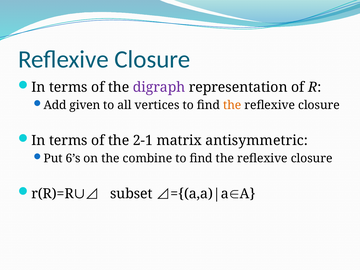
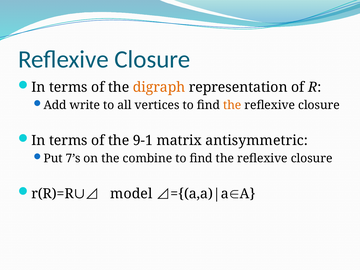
digraph colour: purple -> orange (159, 87)
given: given -> write (85, 105)
2-1: 2-1 -> 9-1 (143, 141)
6’s: 6’s -> 7’s (73, 158)
subset: subset -> model (131, 194)
